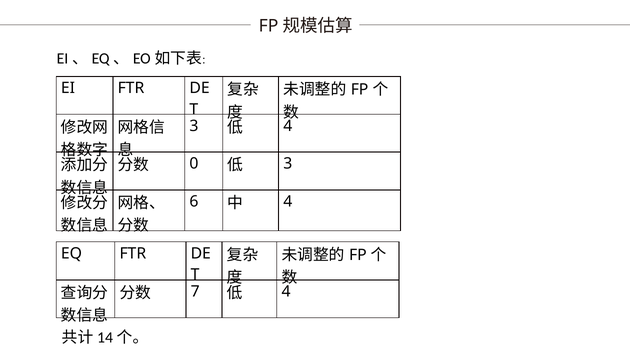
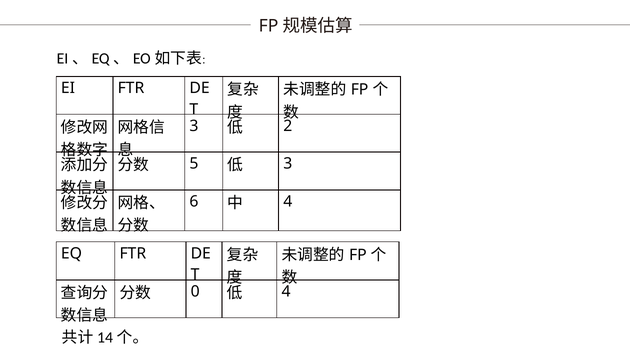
4: 4 -> 2 (288, 126)
0: 0 -> 5 (194, 164)
7: 7 -> 0 (195, 292)
